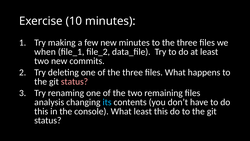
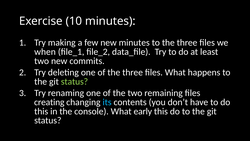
status colour: pink -> light green (74, 81)
analysis: analysis -> creating (49, 102)
What least: least -> early (143, 111)
